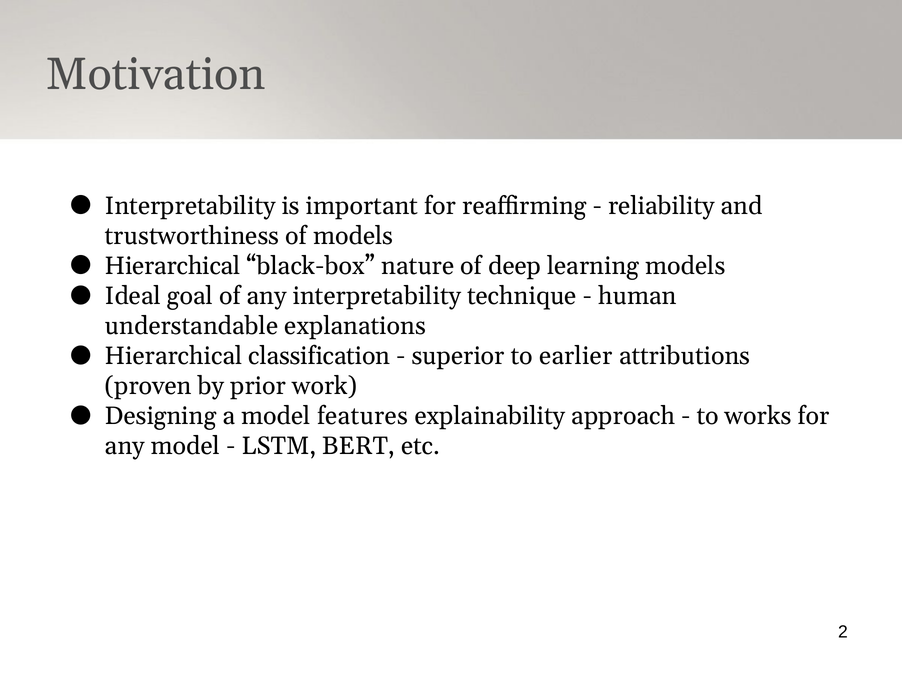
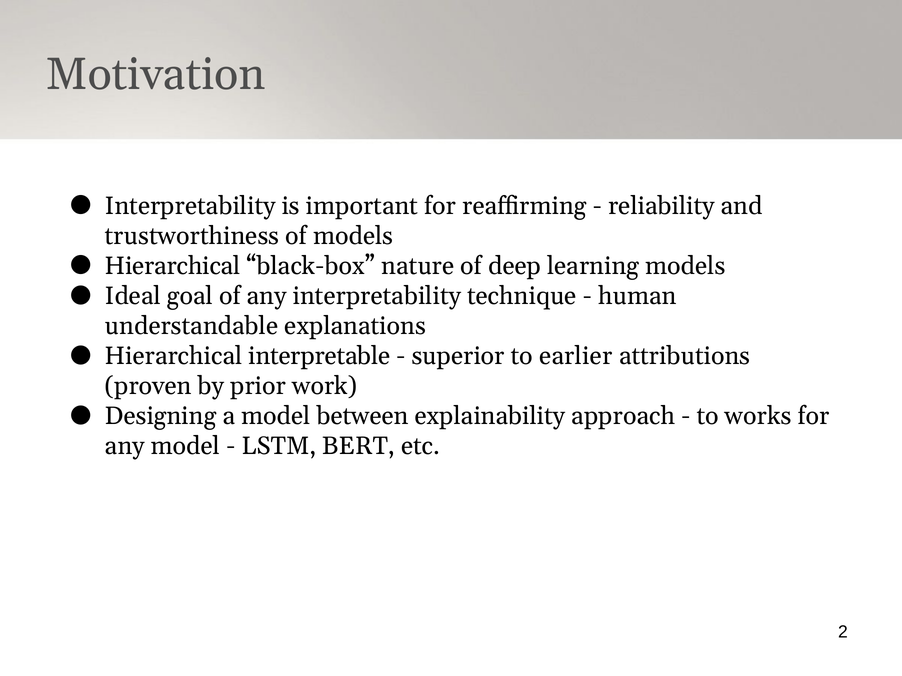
classification: classification -> interpretable (319, 356)
features: features -> between (363, 416)
